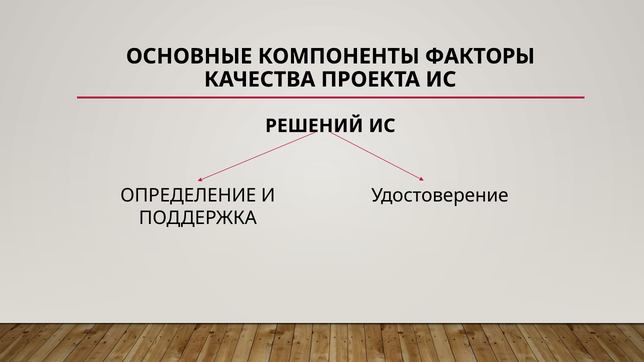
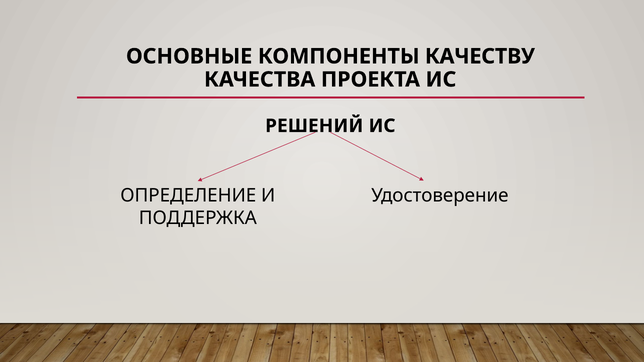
ФАКТОРЫ: ФАКТОРЫ -> КАЧЕСТВУ (480, 56)
